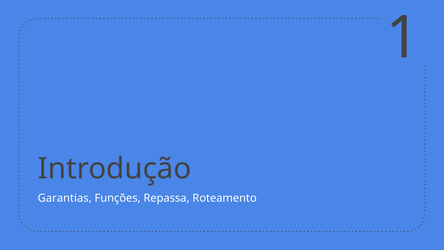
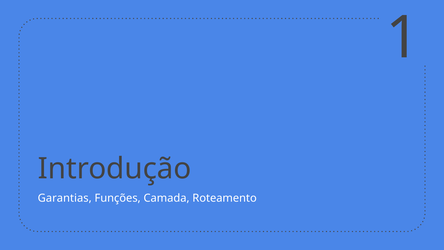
Repassa: Repassa -> Camada (167, 198)
